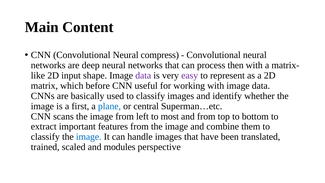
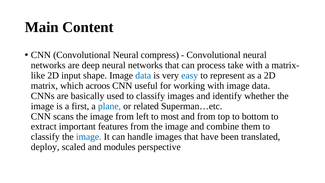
then: then -> take (236, 65)
data colour: purple -> blue (143, 75)
easy colour: purple -> blue (190, 75)
before: before -> acroos (98, 86)
central: central -> related (146, 106)
trained: trained -> deploy (45, 147)
